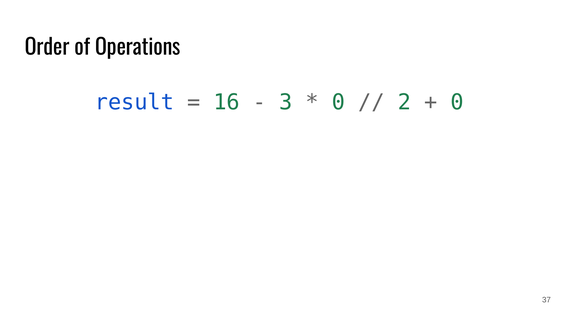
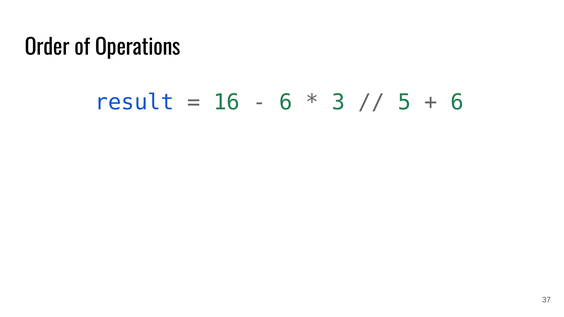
3: 3 -> 6 (286, 102)
0: 0 -> 3 (339, 102)
2: 2 -> 5 (404, 102)
0: 0 -> 6 (457, 102)
